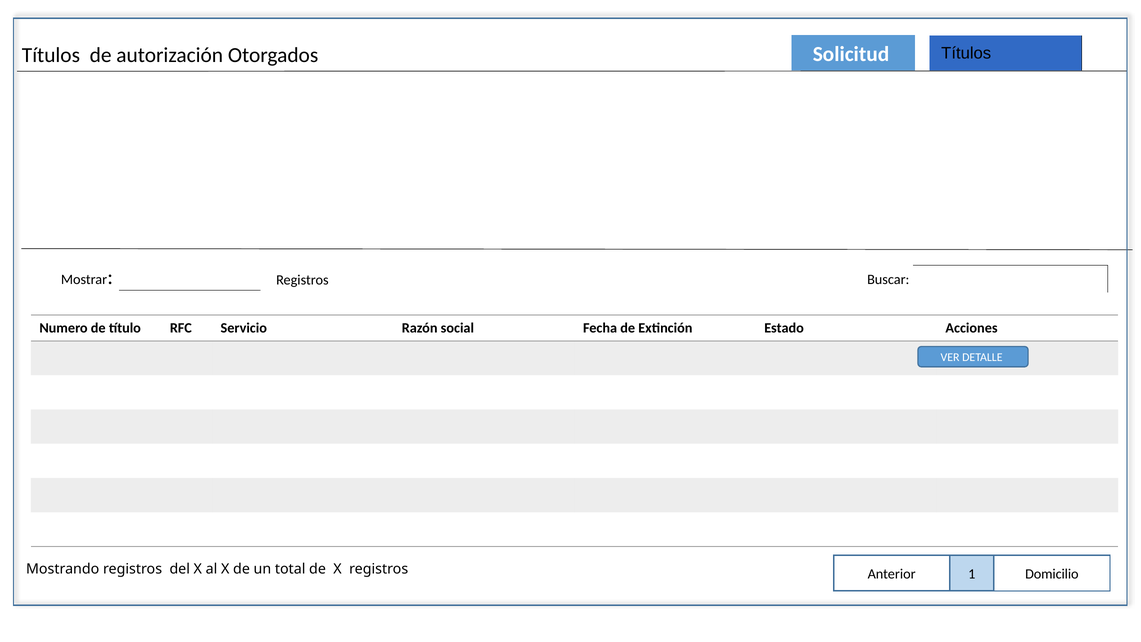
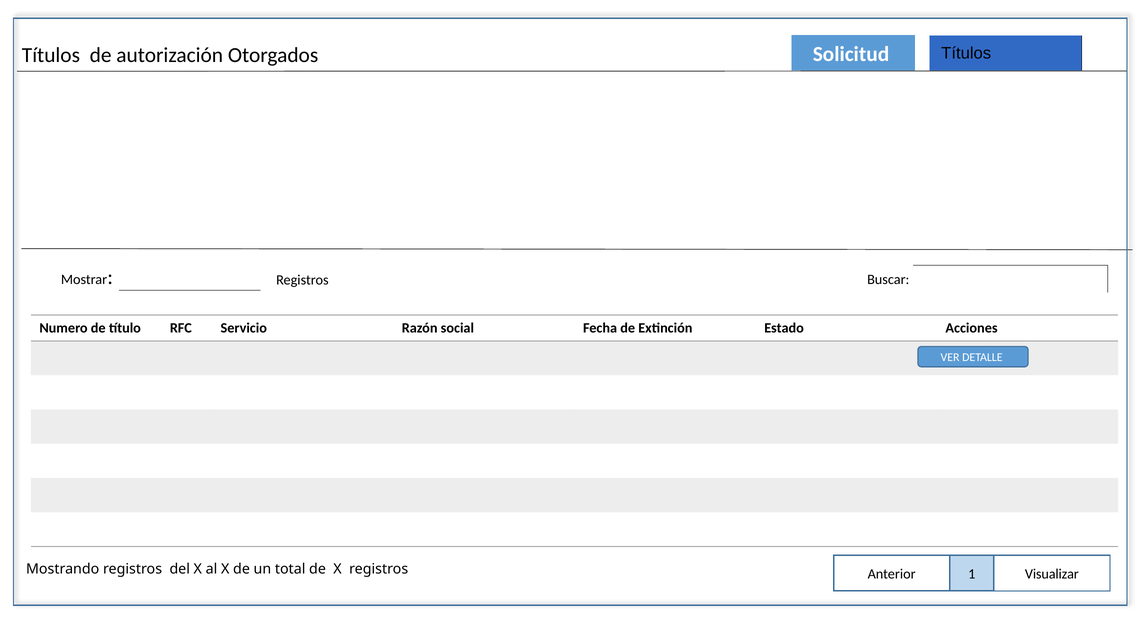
Domicilio: Domicilio -> Visualizar (1052, 574)
